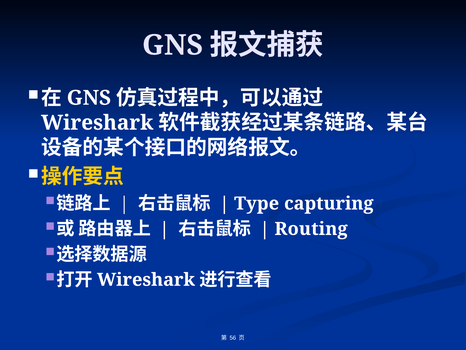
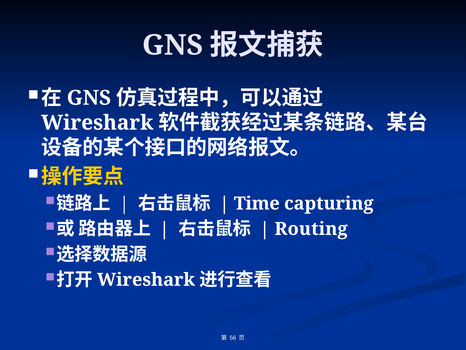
Type: Type -> Time (257, 203)
